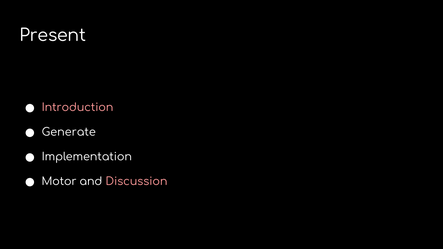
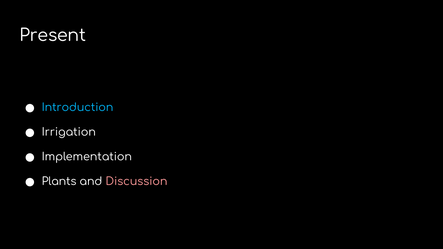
Introduction colour: pink -> light blue (78, 108)
Generate: Generate -> Irrigation (69, 132)
Motor: Motor -> Plants (59, 182)
